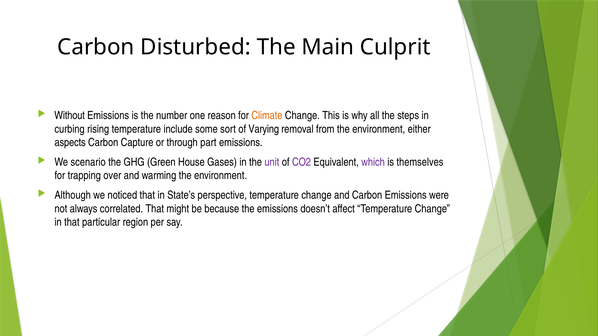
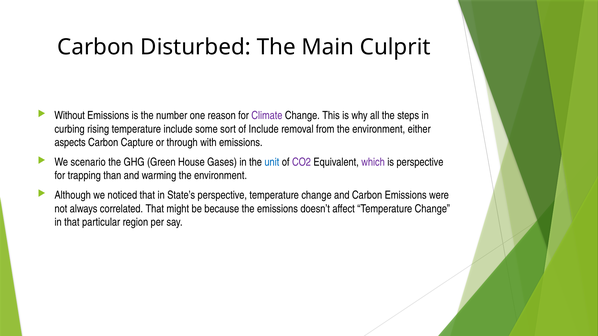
Climate colour: orange -> purple (267, 116)
of Varying: Varying -> Include (264, 129)
part: part -> with (208, 143)
unit colour: purple -> blue (272, 162)
is themselves: themselves -> perspective (420, 162)
over: over -> than (112, 176)
